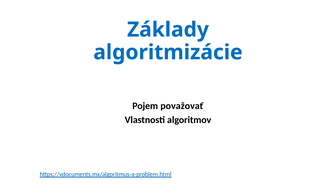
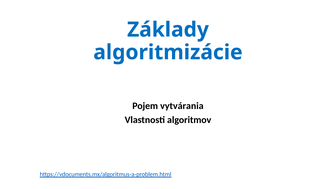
považovať: považovať -> vytvárania (182, 106)
